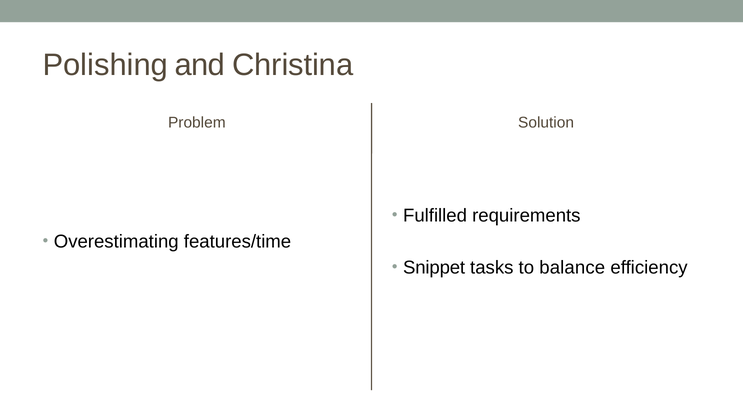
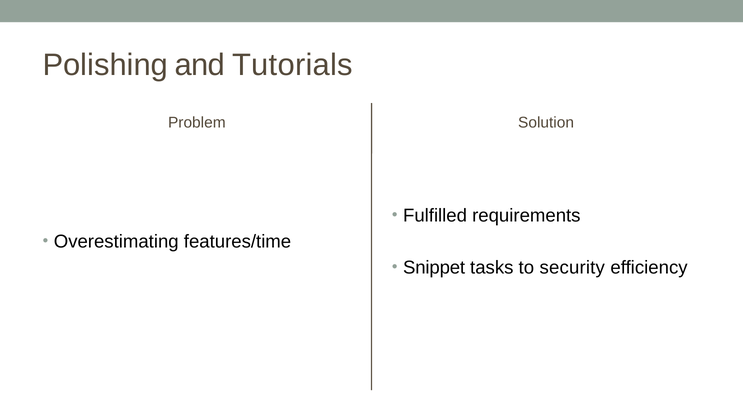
Christina: Christina -> Tutorials (292, 65)
balance: balance -> security (572, 268)
